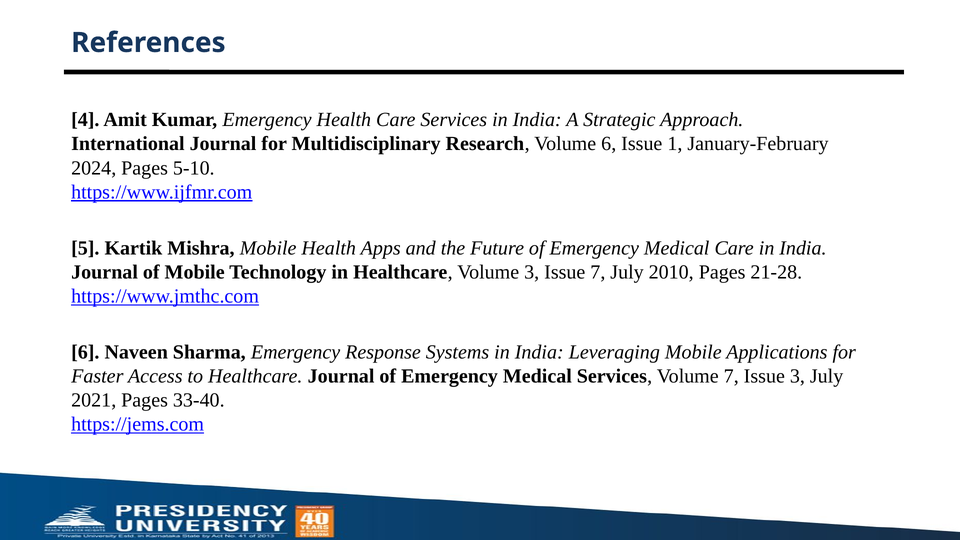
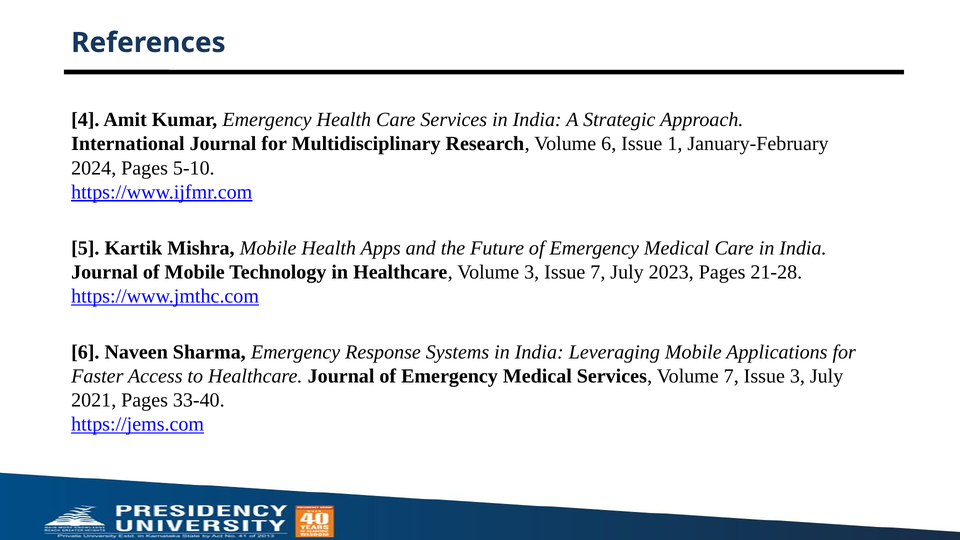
2010: 2010 -> 2023 (671, 272)
